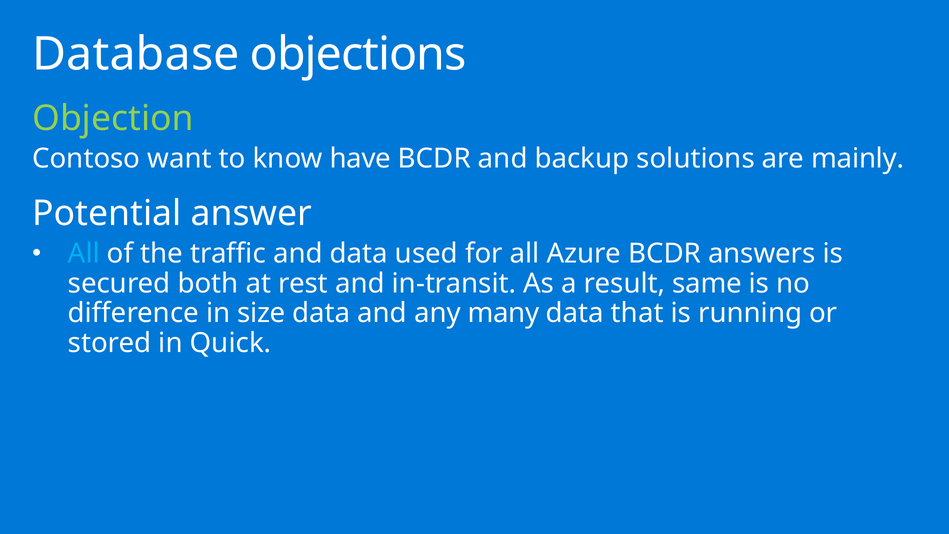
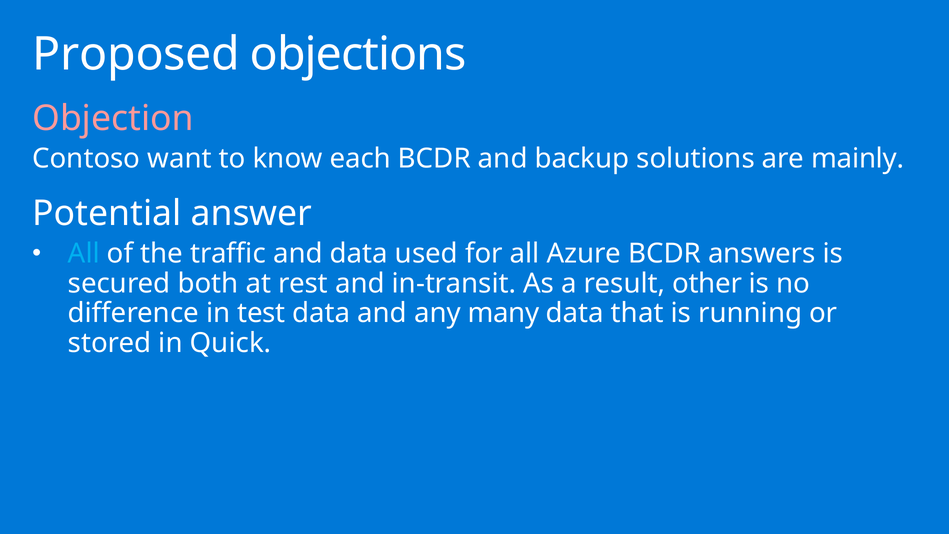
Database: Database -> Proposed (136, 54)
Objection colour: light green -> pink (113, 119)
have: have -> each (360, 158)
same: same -> other (707, 283)
size: size -> test (261, 313)
